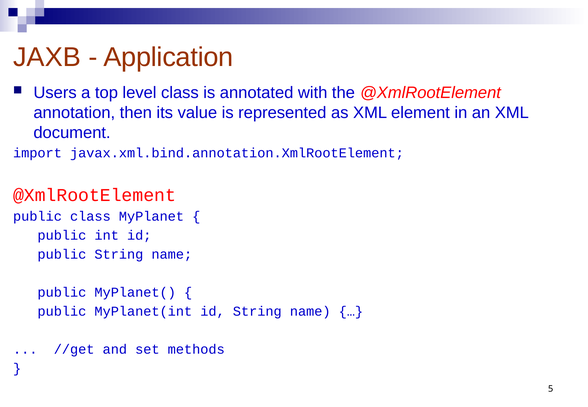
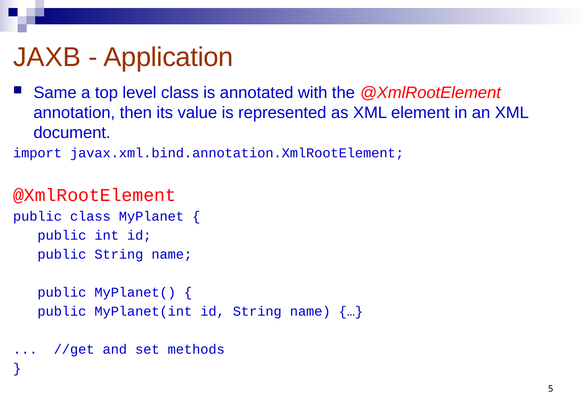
Users: Users -> Same (55, 93)
